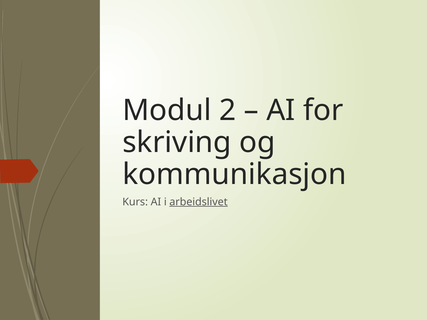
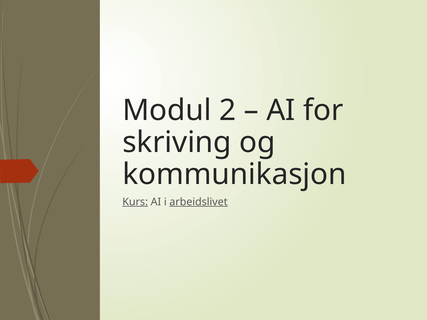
Kurs underline: none -> present (135, 202)
